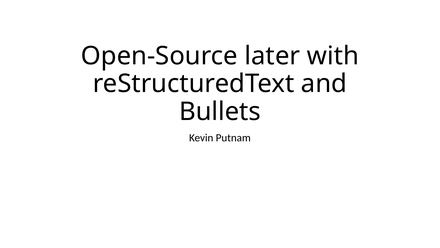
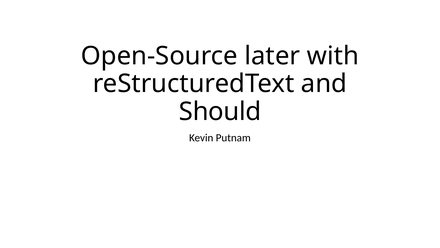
Bullets: Bullets -> Should (220, 111)
